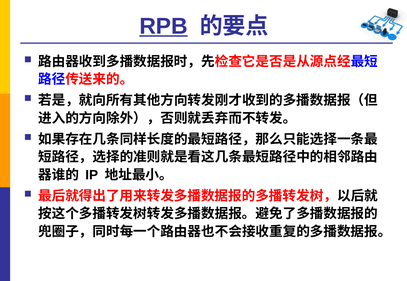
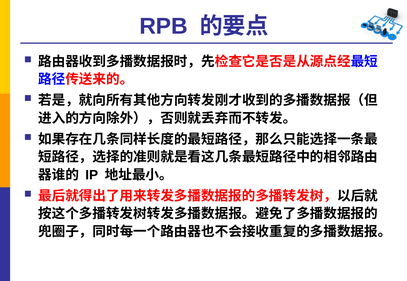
RPB underline: present -> none (164, 26)
